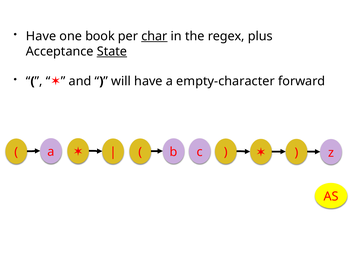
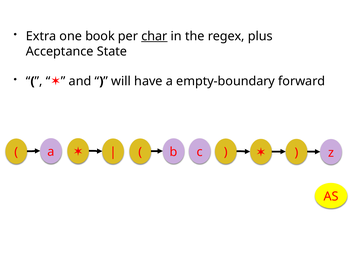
Have: Have -> Extra (41, 36)
State underline: present -> none (112, 51)
empty-character: empty-character -> empty-boundary (226, 81)
